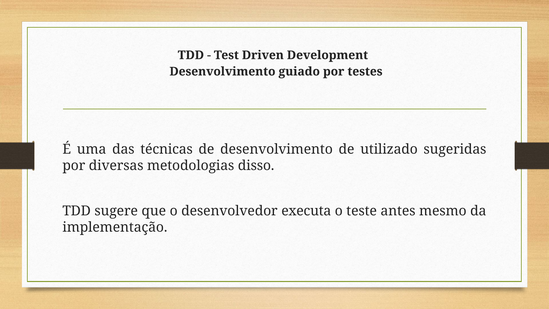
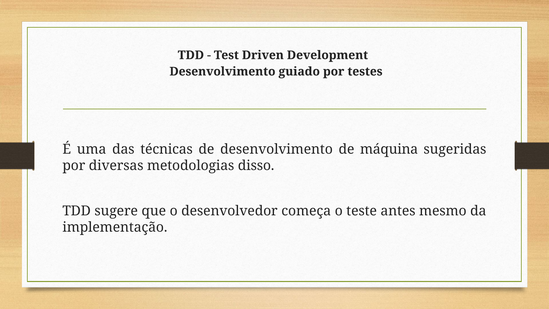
utilizado: utilizado -> máquina (389, 149)
executa: executa -> começa (306, 211)
